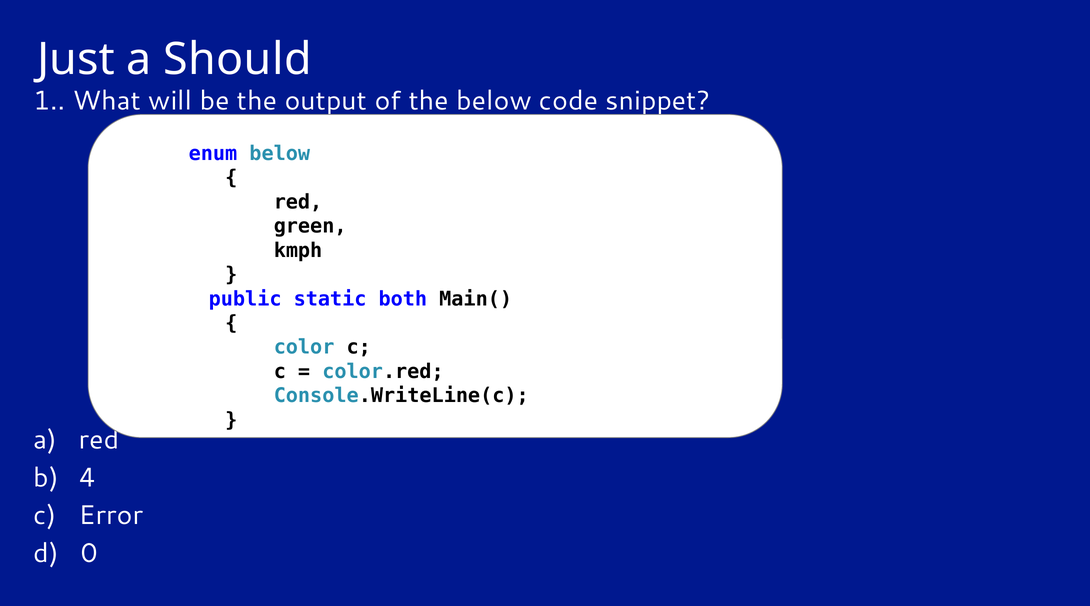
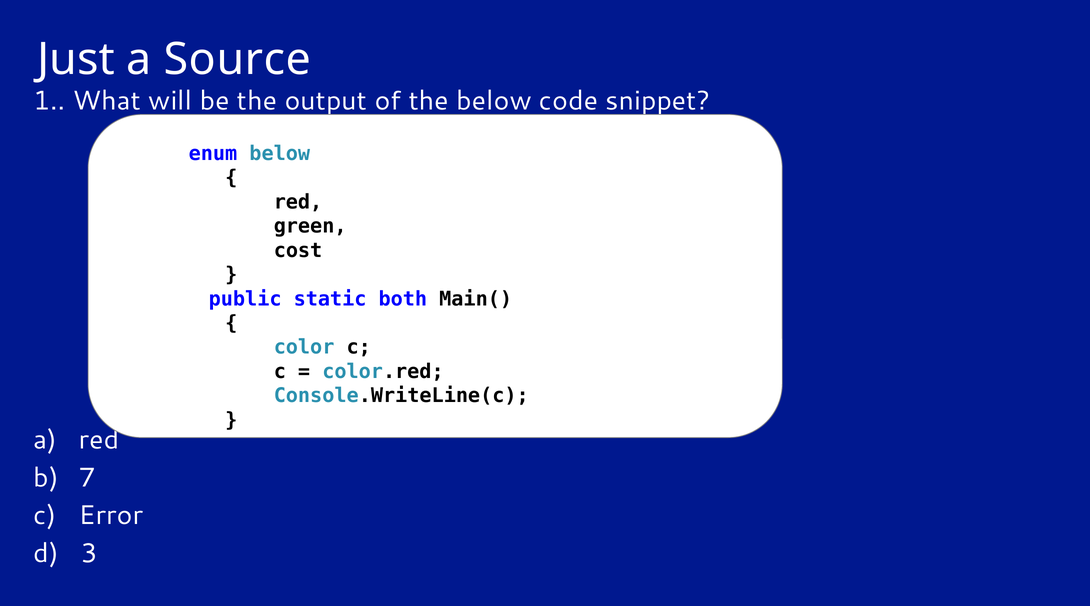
Should: Should -> Source (237, 59)
kmph: kmph -> cost (298, 250)
4: 4 -> 7 (87, 477)
0: 0 -> 3 (89, 553)
